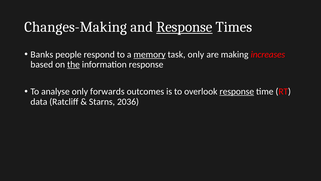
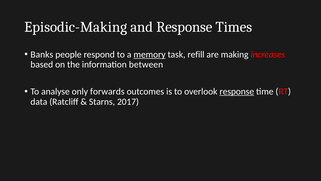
Changes-Making: Changes-Making -> Episodic-Making (76, 27)
Response underline: present -> none (184, 27)
task only: only -> refill (196, 54)
the underline: present -> none (73, 64)
information response: response -> between (146, 64)
2036: 2036 -> 2017 (128, 101)
